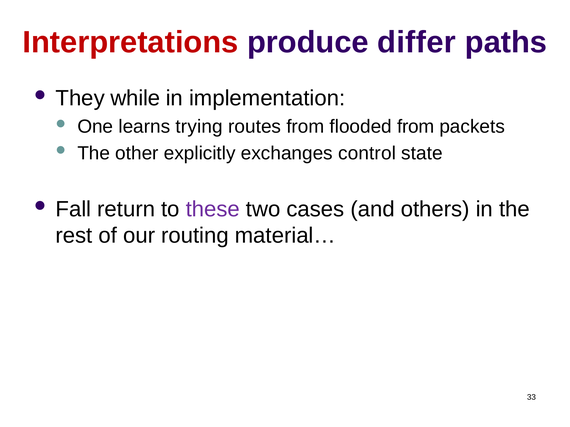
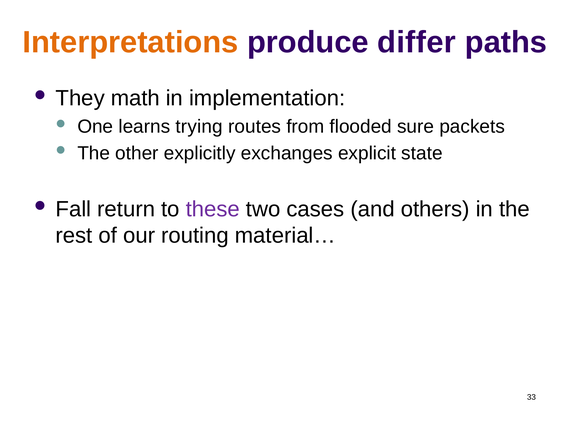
Interpretations colour: red -> orange (130, 43)
while: while -> math (135, 98)
flooded from: from -> sure (416, 127)
control: control -> explicit (367, 153)
